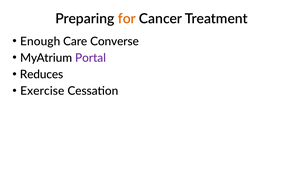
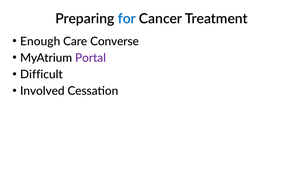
for colour: orange -> blue (127, 19)
Reduces: Reduces -> Difficult (41, 75)
Exercise: Exercise -> Involved (42, 91)
